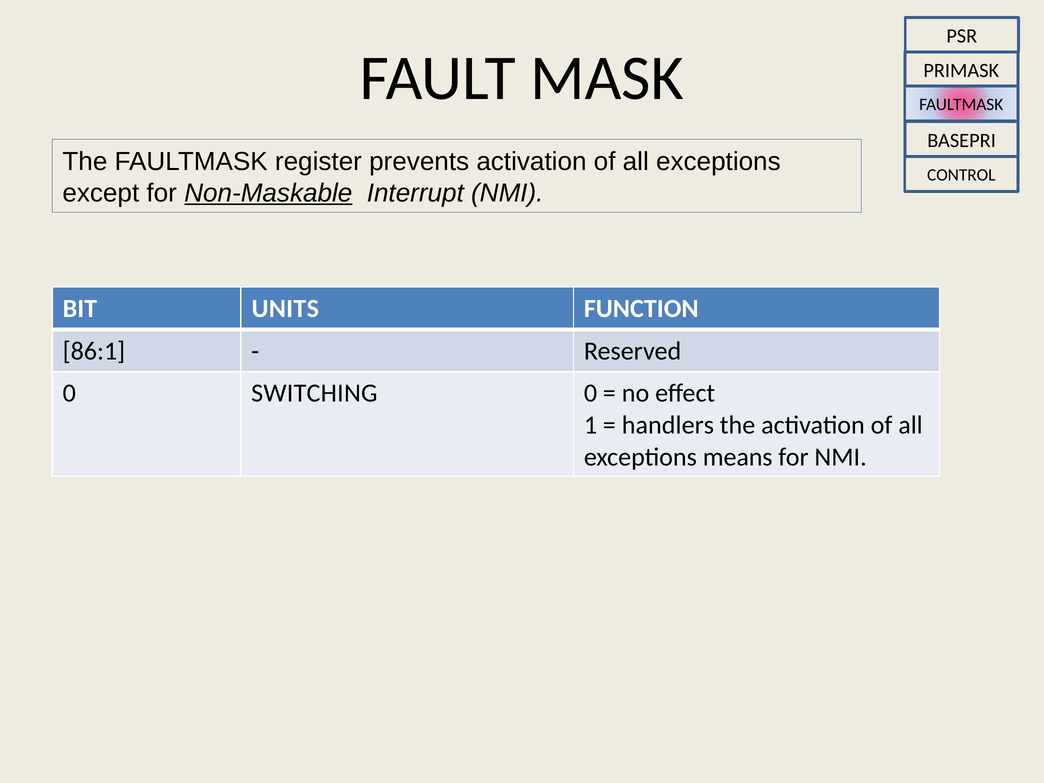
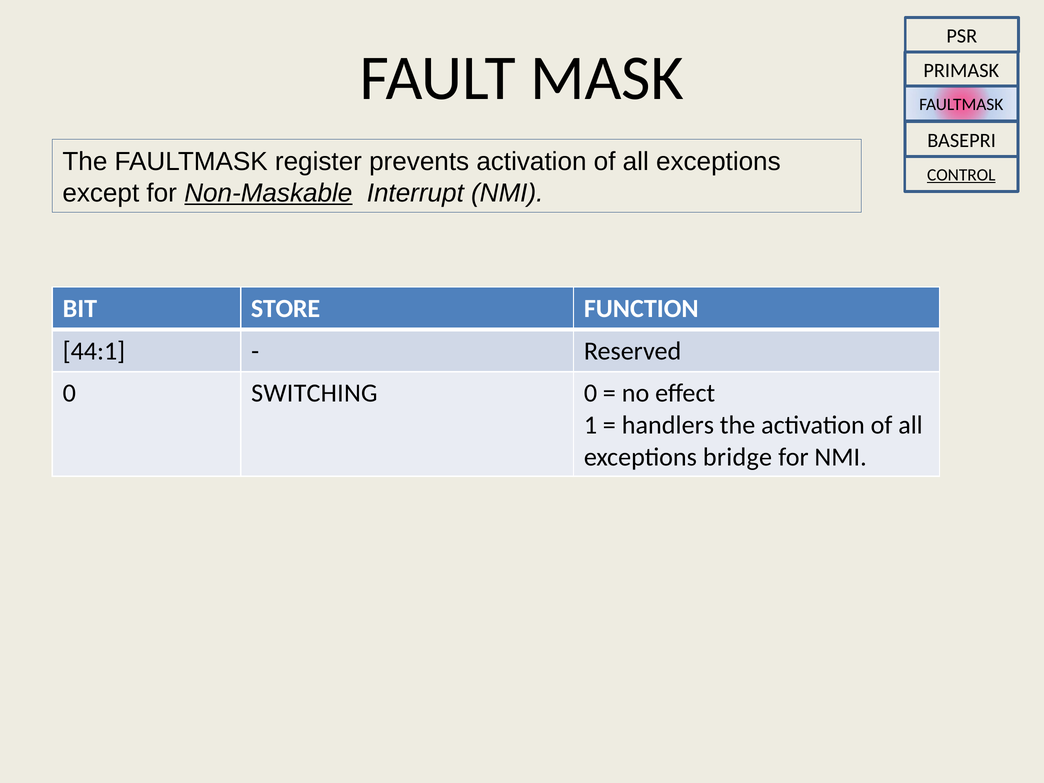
CONTROL underline: none -> present (961, 175)
UNITS: UNITS -> STORE (285, 309)
86:1: 86:1 -> 44:1 (94, 351)
means: means -> bridge (738, 457)
